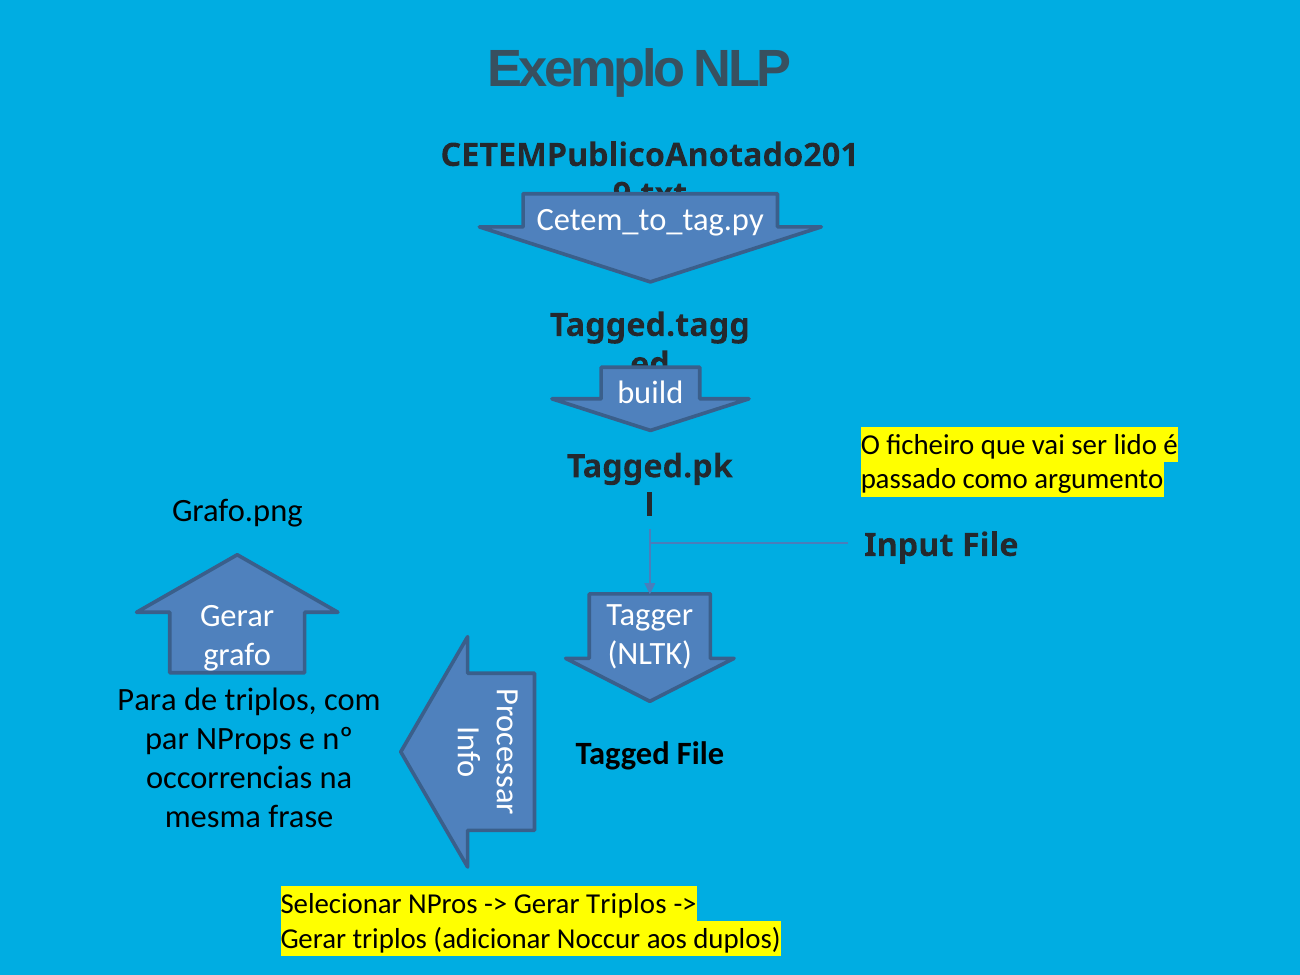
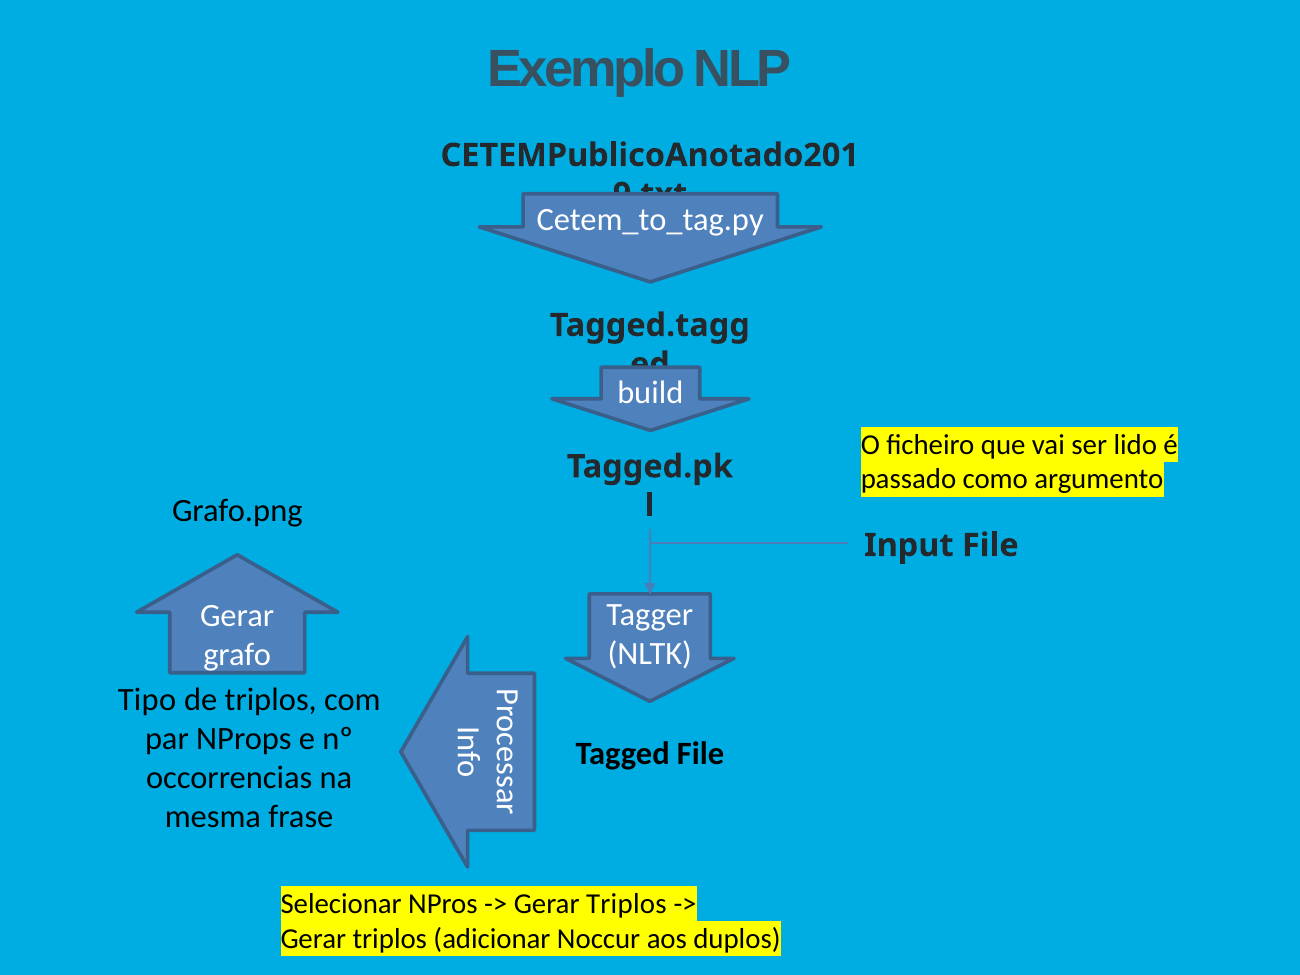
Para: Para -> Tipo (147, 700)
